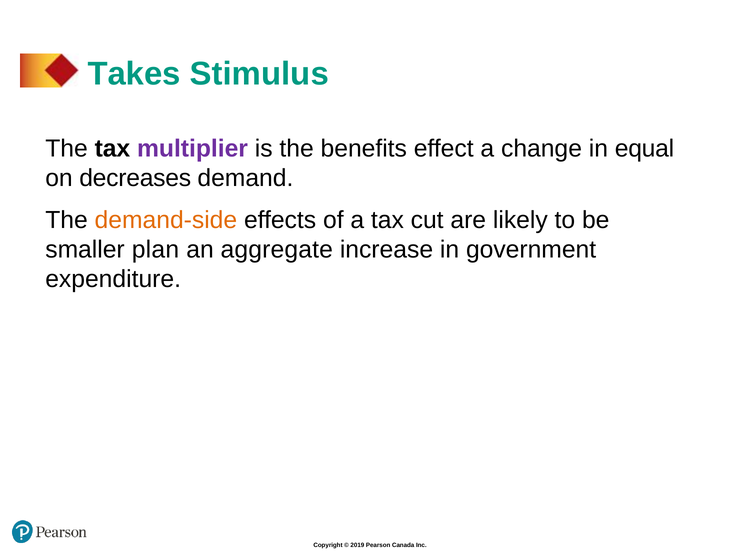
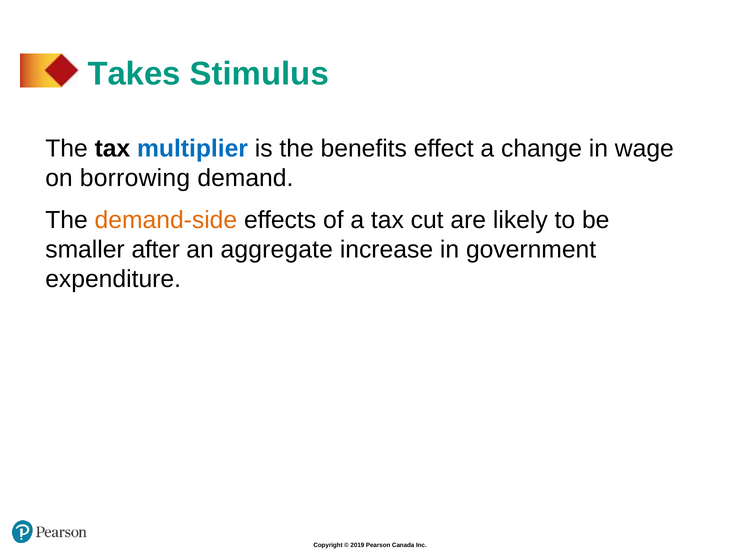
multiplier colour: purple -> blue (193, 148)
equal: equal -> wage (644, 148)
decreases: decreases -> borrowing (135, 178)
plan: plan -> after (156, 250)
